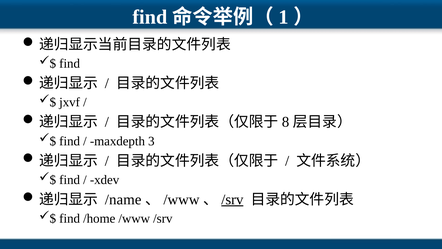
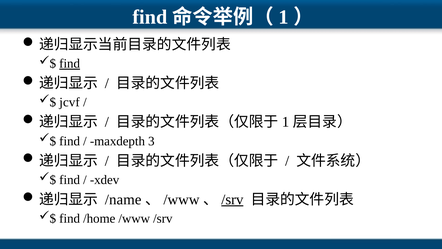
find underline: none -> present (70, 64)
jxvf: jxvf -> jcvf (70, 102)
8: 8 -> 1 (286, 122)
